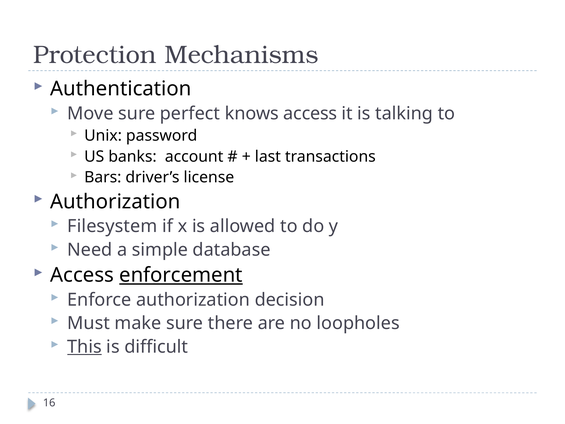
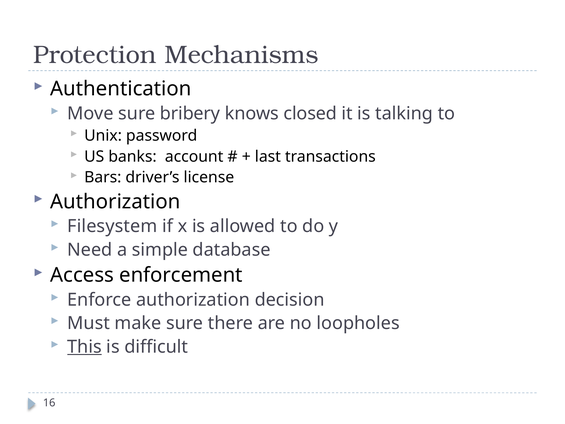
perfect: perfect -> bribery (190, 113)
knows access: access -> closed (310, 113)
enforcement underline: present -> none (181, 275)
